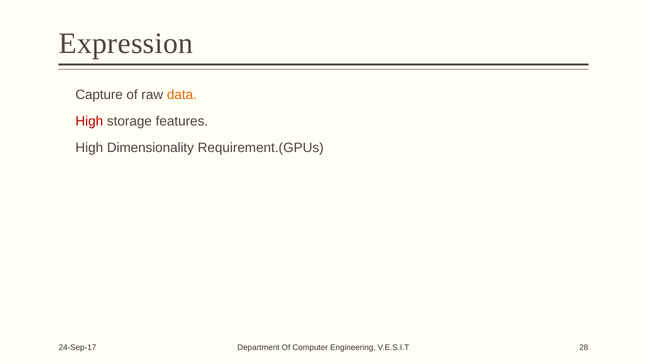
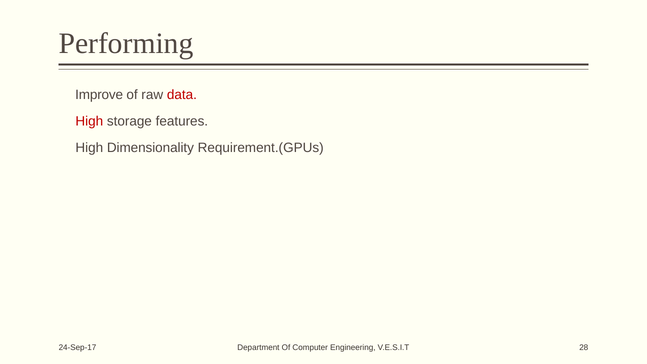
Expression: Expression -> Performing (126, 44)
Capture: Capture -> Improve (99, 95)
data colour: orange -> red (182, 95)
